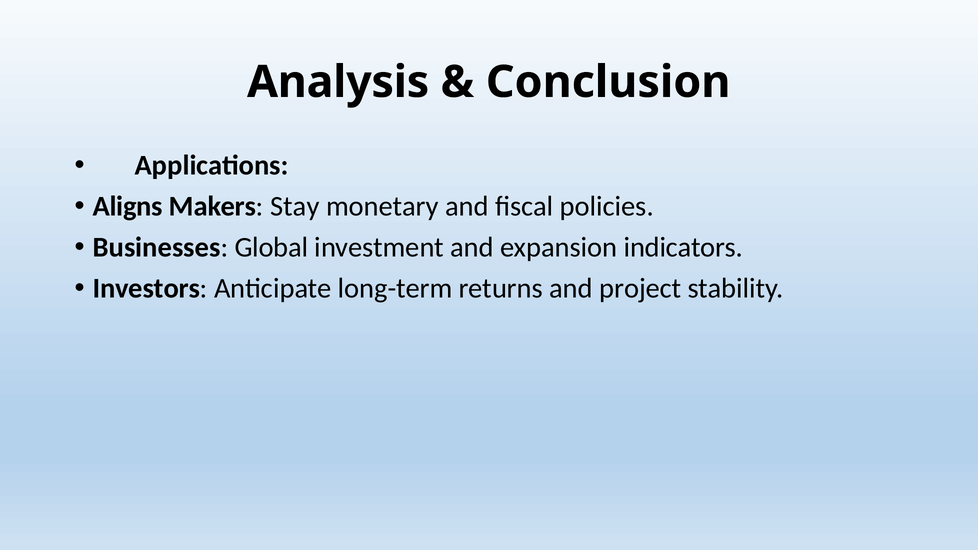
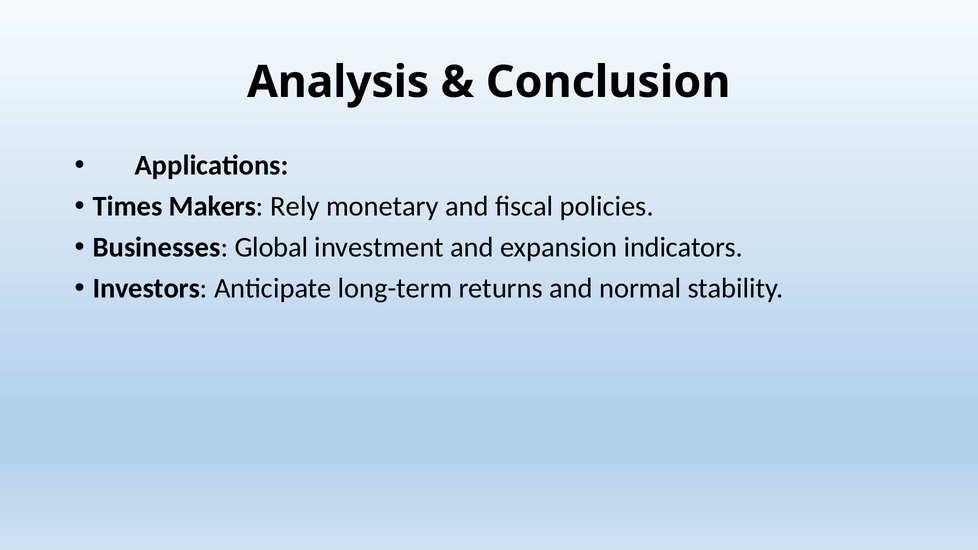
Aligns: Aligns -> Times (128, 206)
Stay: Stay -> Rely (295, 206)
project: project -> normal (640, 288)
